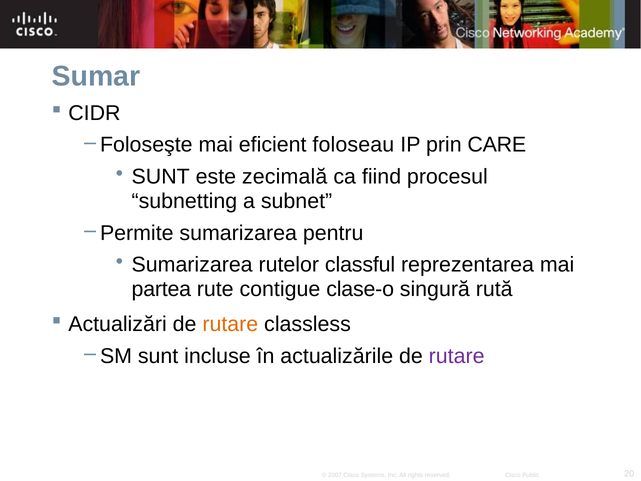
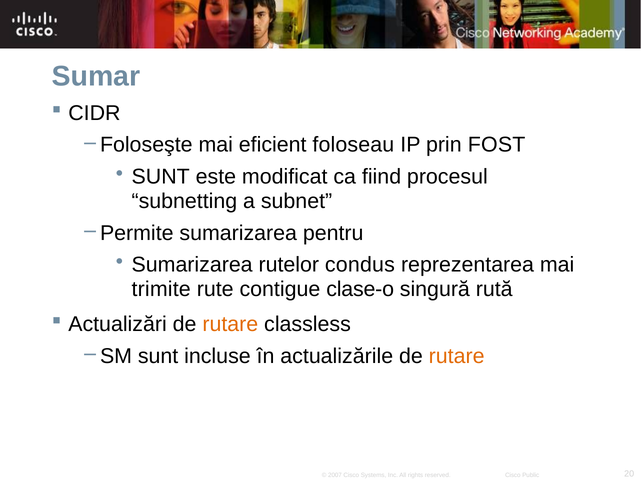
CARE: CARE -> FOST (497, 145)
zecimală: zecimală -> modificat (285, 177)
classful: classful -> condus (360, 265)
partea: partea -> trimite (161, 289)
rutare colour: purple -> orange (457, 356)
